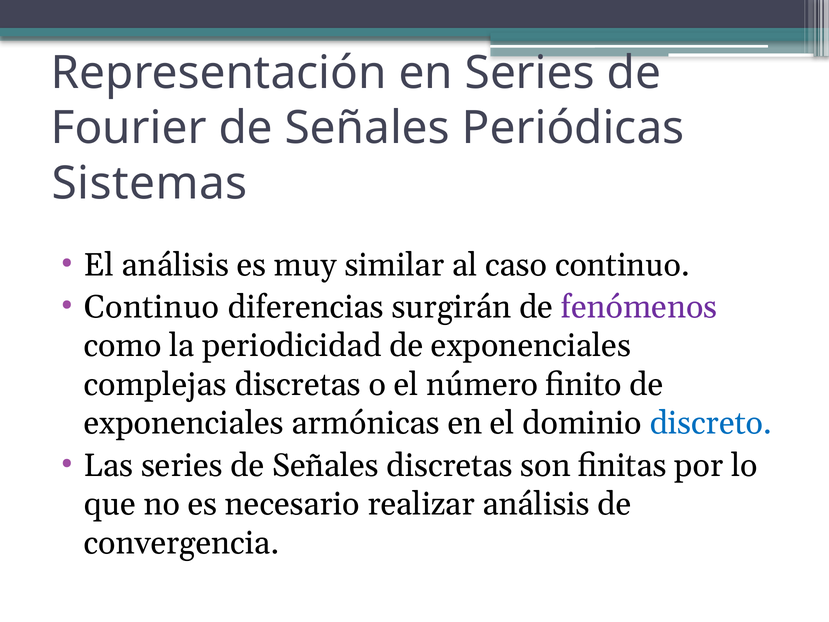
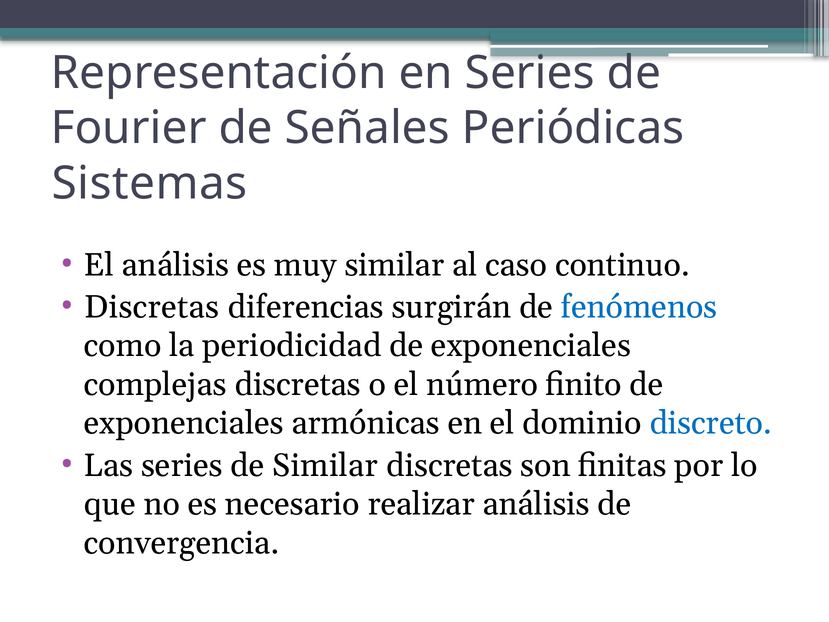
Continuo: Continuo -> Discretas (152, 307)
fenómenos colour: purple -> blue (639, 307)
series de Señales: Señales -> Similar (325, 465)
